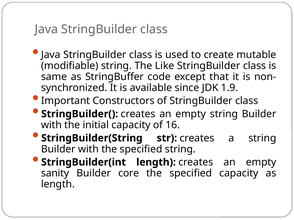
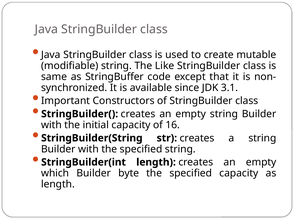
1.9: 1.9 -> 3.1 (230, 88)
sanity: sanity -> which (55, 174)
core: core -> byte (129, 174)
